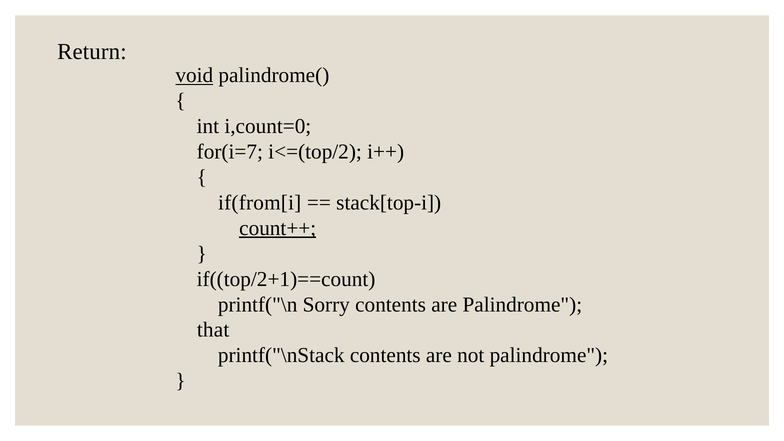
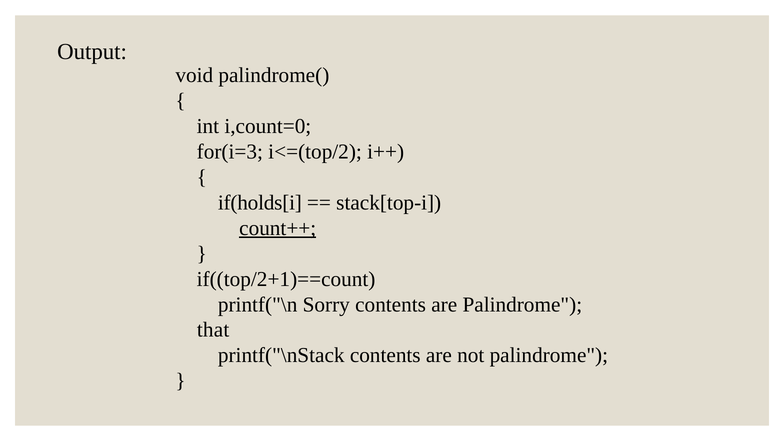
Return: Return -> Output (92, 52)
void underline: present -> none (194, 75)
for(i=7: for(i=7 -> for(i=3 (230, 152)
if(from[i: if(from[i -> if(holds[i (260, 203)
